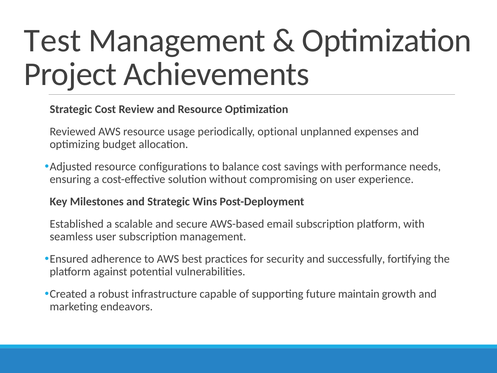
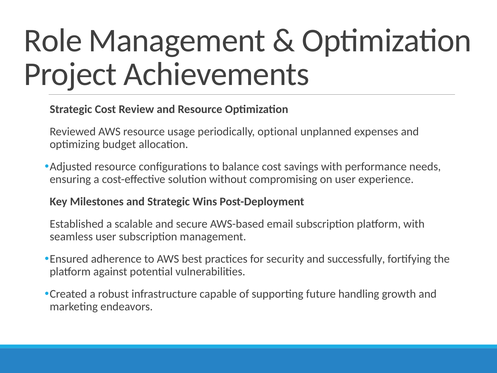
Test: Test -> Role (53, 40)
maintain: maintain -> handling (359, 294)
